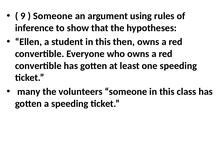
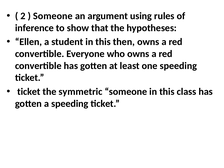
9: 9 -> 2 (23, 16)
many: many -> ticket (29, 92)
volunteers: volunteers -> symmetric (81, 92)
